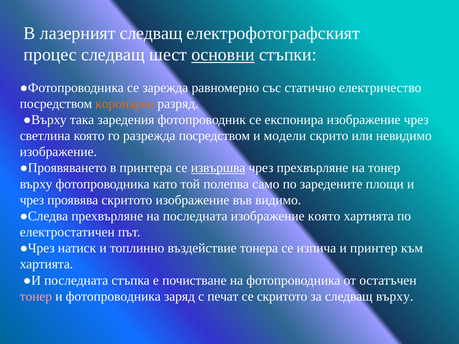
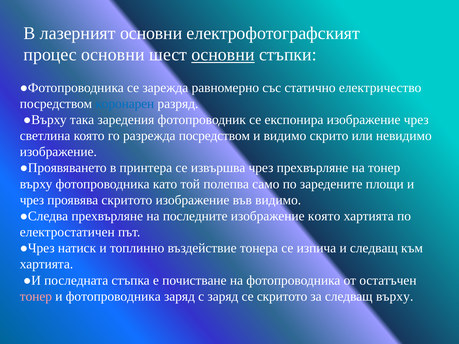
лазерният следващ: следващ -> основни (151, 33)
процес следващ: следващ -> основни (113, 55)
коронарен colour: orange -> blue (125, 104)
и модели: модели -> видимо (285, 136)
извършва underline: present -> none (218, 168)
на последната: последната -> последните (195, 216)
и принтер: принтер -> следващ (374, 248)
с печат: печат -> заряд (223, 297)
